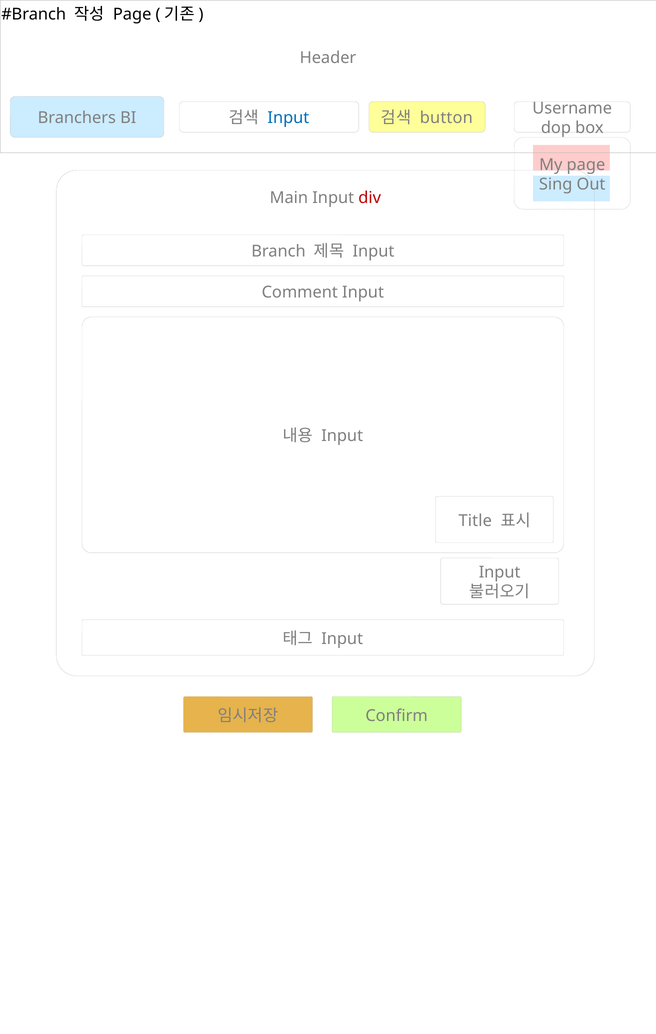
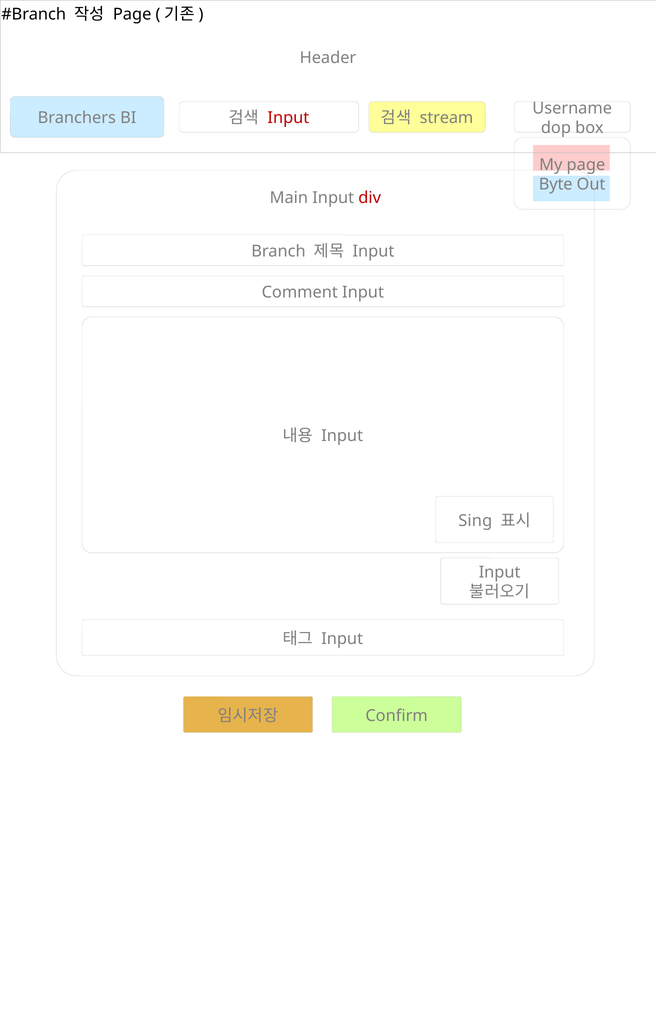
Input colour: blue -> red (288, 118)
button: button -> stream (446, 118)
Sing: Sing -> Byte (556, 184)
Title: Title -> Sing (475, 520)
